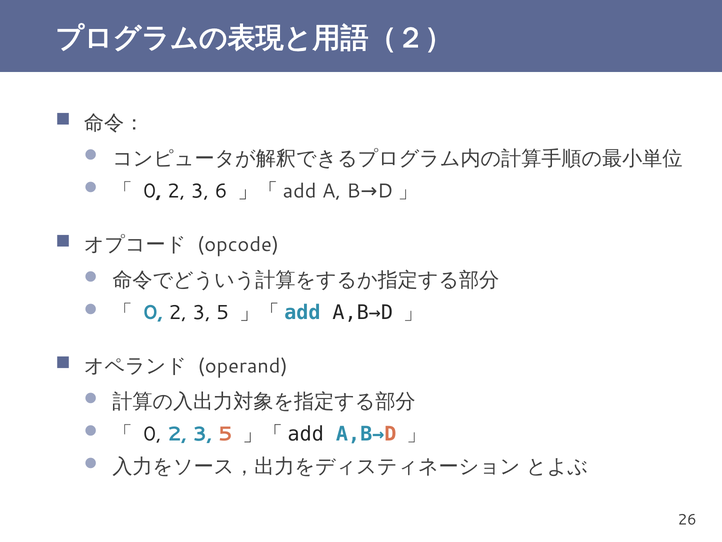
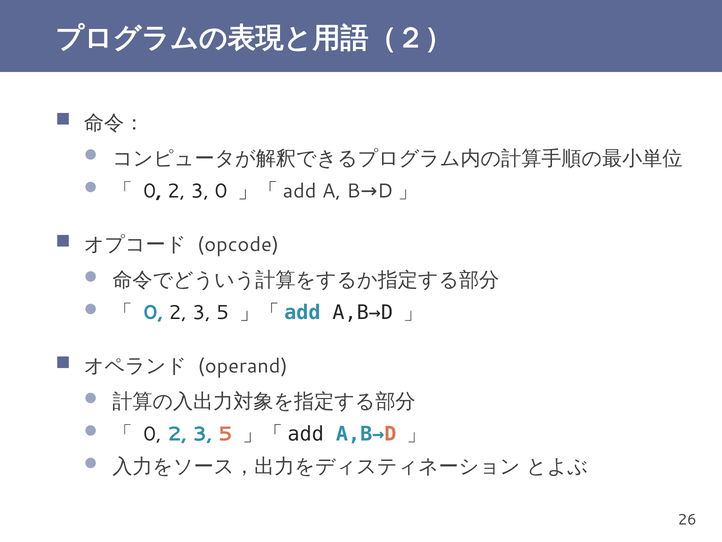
3 6: 6 -> 0 (221, 191)
